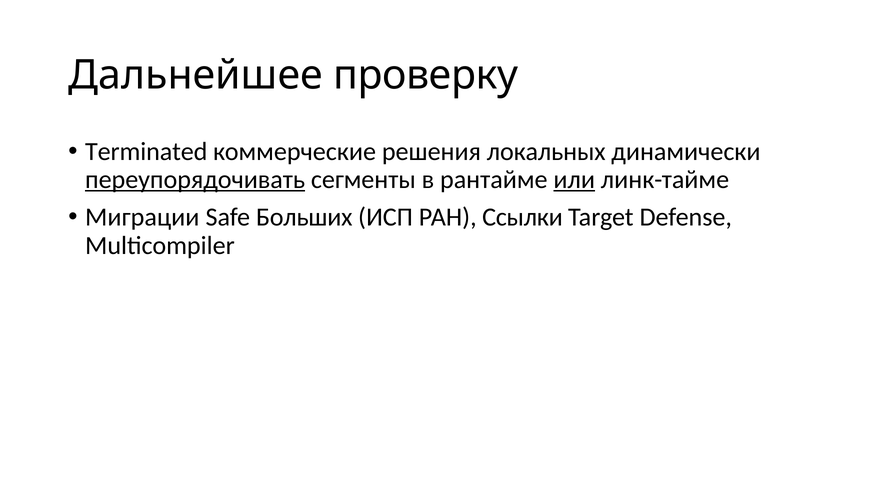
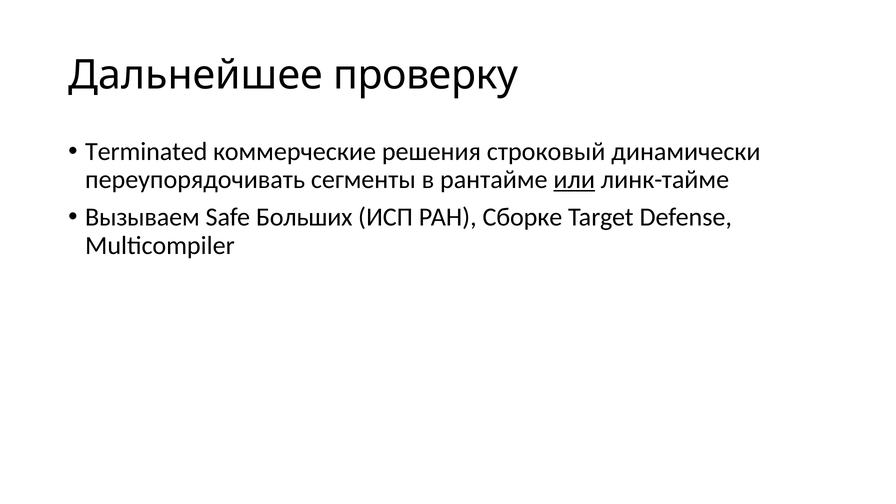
локальных: локальных -> строковый (546, 151)
переупорядочивать underline: present -> none (195, 180)
Миграции: Миграции -> Вызываем (142, 217)
Ссылки: Ссылки -> Сборке (522, 217)
